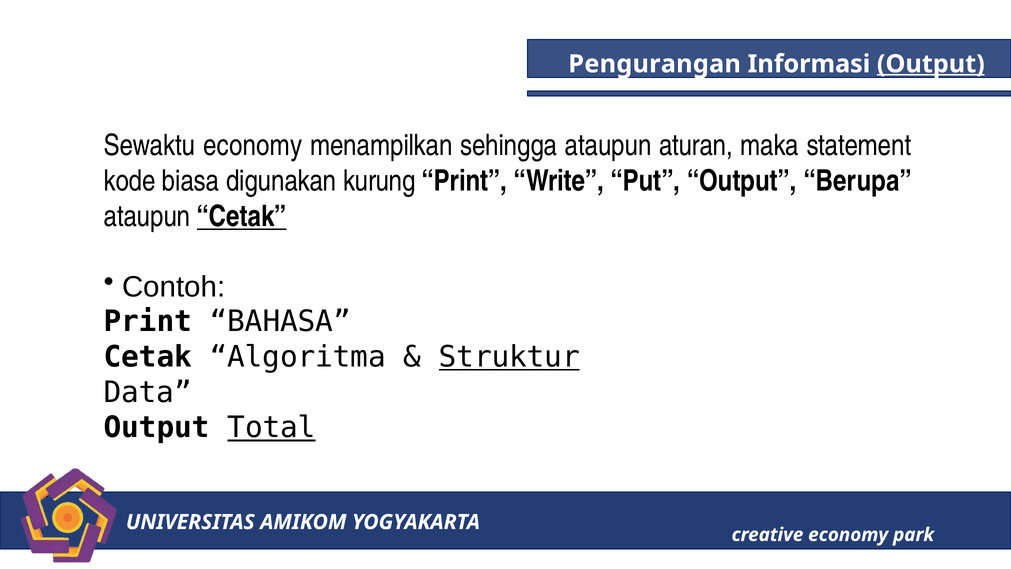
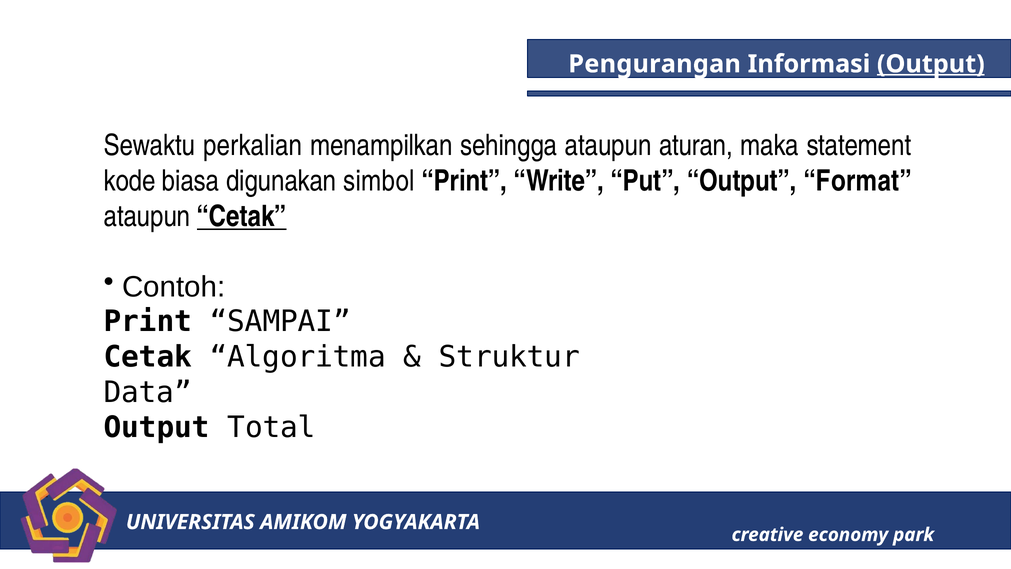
Sewaktu economy: economy -> perkalian (253, 146)
kurung: kurung -> simbol (379, 181)
Berupa: Berupa -> Format (858, 181)
BAHASA: BAHASA -> SAMPAI (280, 322)
Struktur underline: present -> none (509, 357)
Total underline: present -> none (272, 428)
